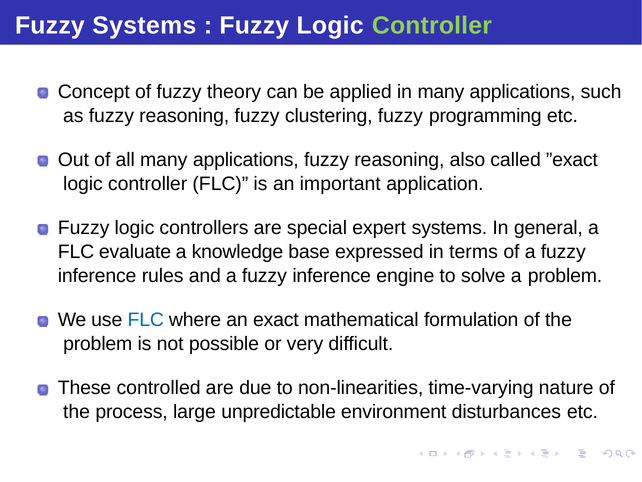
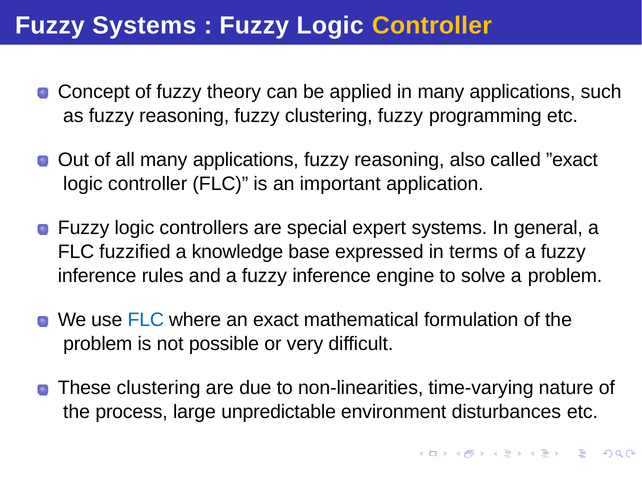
Controller colour: light green -> yellow (432, 25)
evaluate: evaluate -> fuzzified (135, 252)
These controlled: controlled -> clustering (159, 388)
